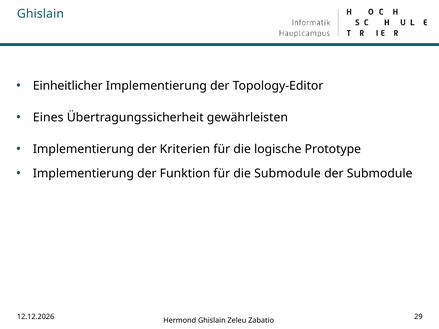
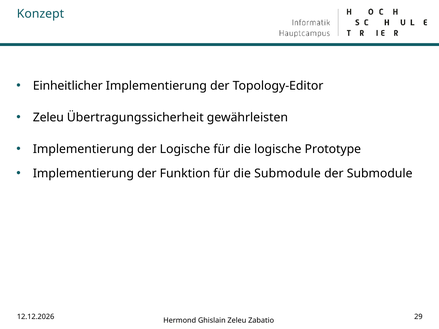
Ghislain: Ghislain -> Konzept (40, 14)
Eines: Eines -> Zeleu (48, 118)
der Kriterien: Kriterien -> Logische (185, 149)
